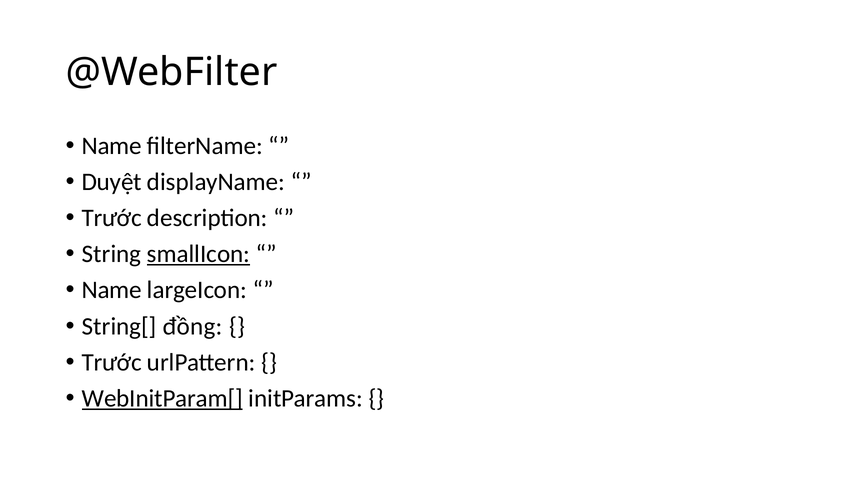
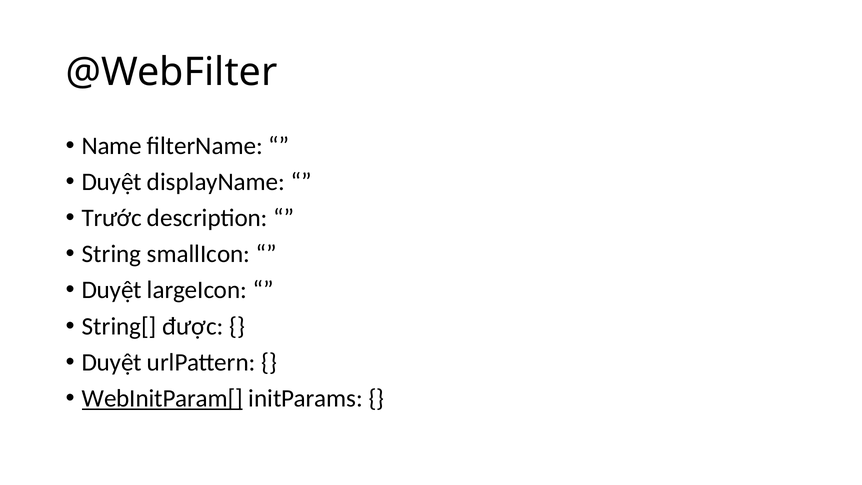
smallIcon underline: present -> none (199, 254)
Name: Name -> Duyệt (112, 290)
đồng: đồng -> được (193, 326)
Trước: Trước -> Duyệt (112, 362)
